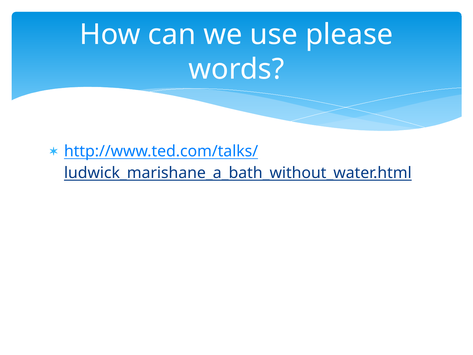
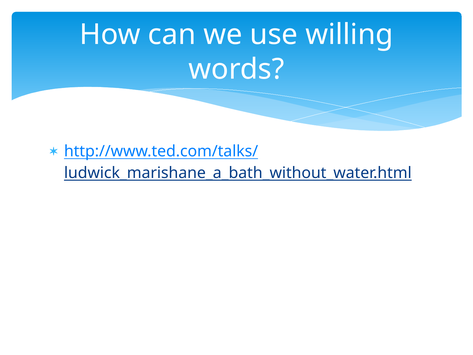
please: please -> willing (349, 35)
